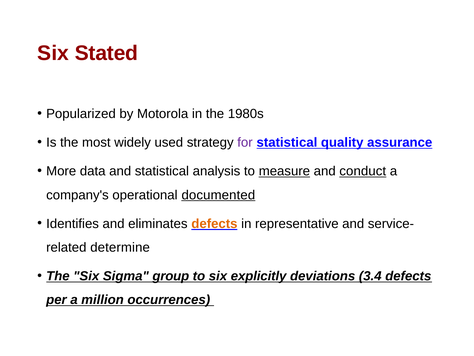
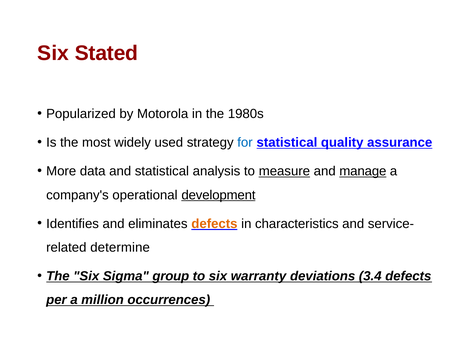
for colour: purple -> blue (245, 142)
conduct: conduct -> manage (363, 171)
documented: documented -> development (218, 195)
representative: representative -> characteristics (297, 223)
explicitly: explicitly -> warranty (259, 276)
